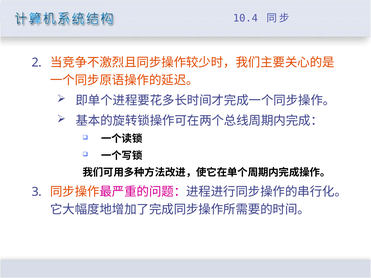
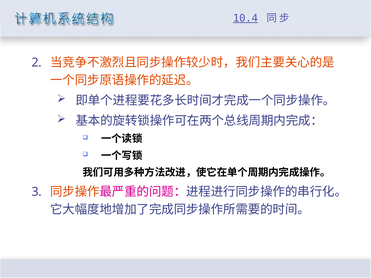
10.4 underline: none -> present (245, 18)
